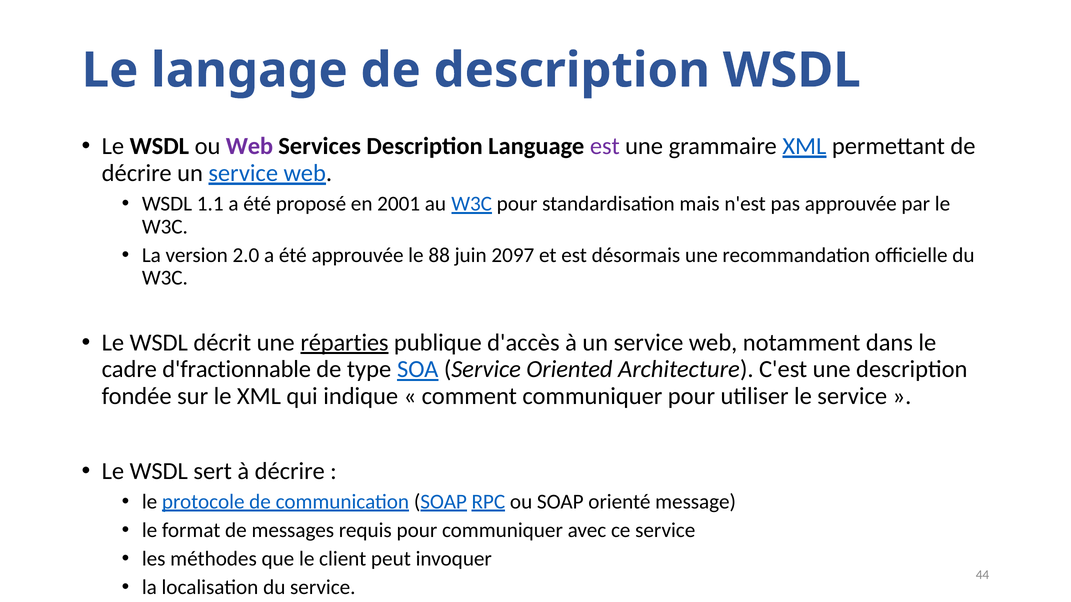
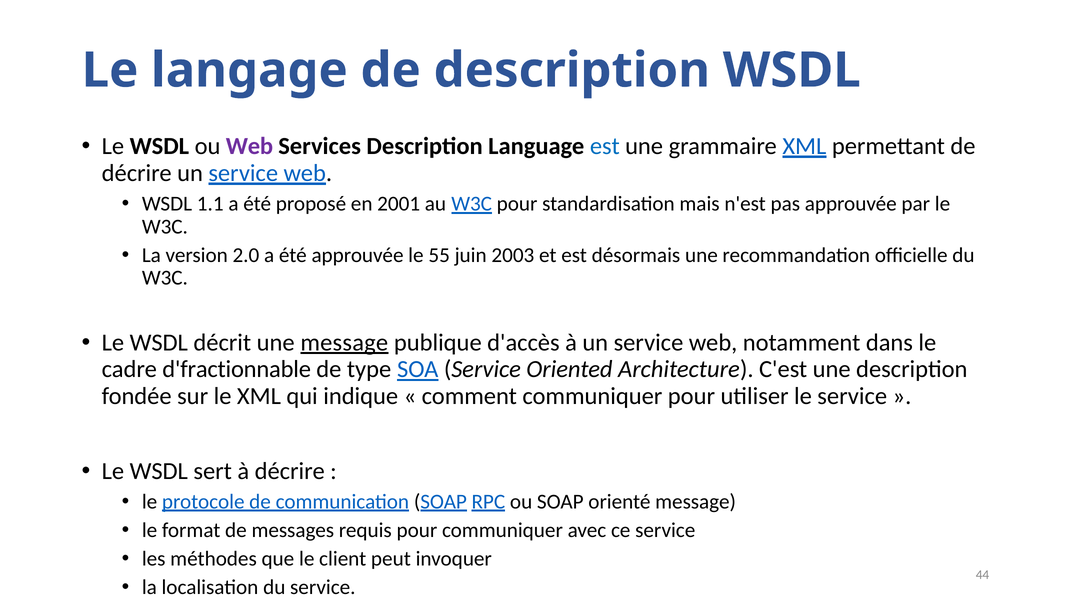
est colour: purple -> blue (605, 146)
88: 88 -> 55 (439, 255)
2097: 2097 -> 2003 (513, 255)
une réparties: réparties -> message (344, 343)
